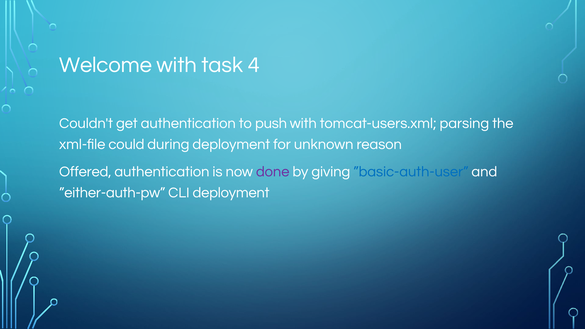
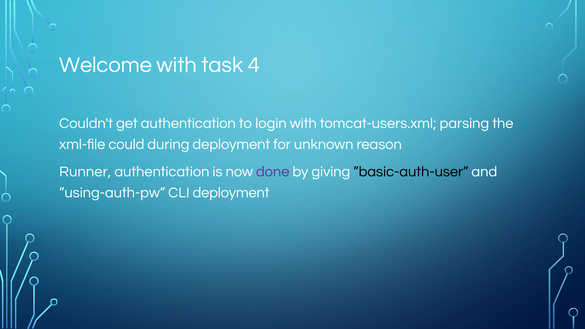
push: push -> login (271, 123)
Offered: Offered -> Runner (85, 172)
”basic-auth-user colour: blue -> black (411, 172)
”either-auth-pw: ”either-auth-pw -> ”using-auth-pw (112, 193)
